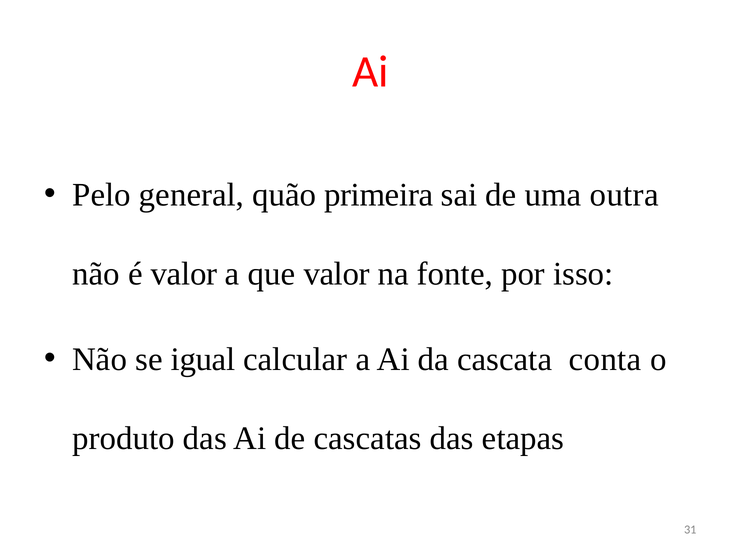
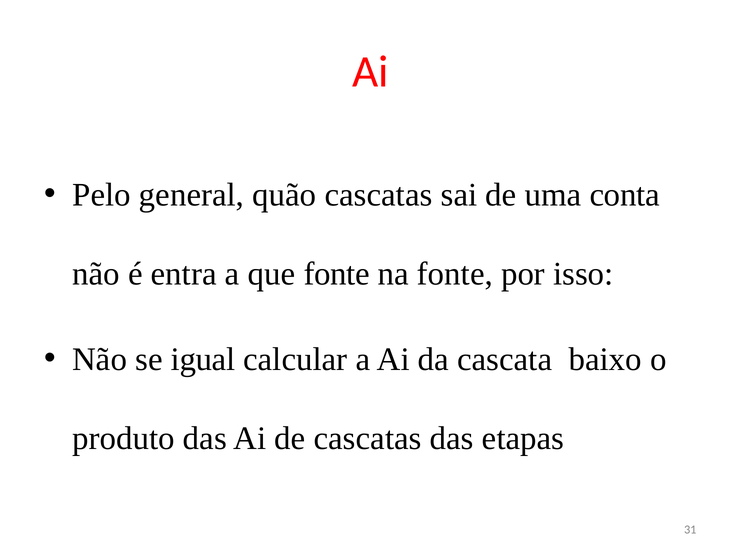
quão primeira: primeira -> cascatas (379, 195)
outra: outra -> conta (625, 195)
é valor: valor -> entra (184, 274)
que valor: valor -> fonte (337, 274)
conta: conta -> baixo (605, 360)
